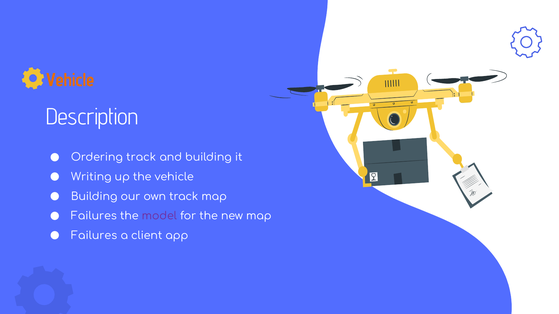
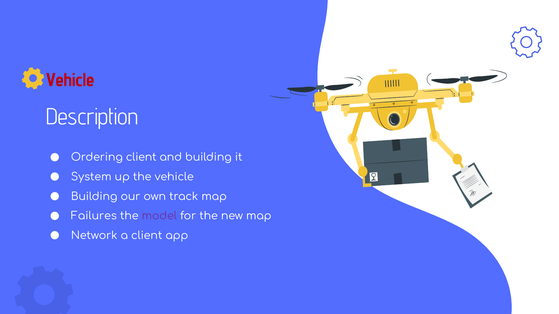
Vehicle colour: orange -> red (70, 80)
Ordering track: track -> client (141, 158)
Writing: Writing -> System (91, 177)
Failures: Failures -> Network (94, 236)
